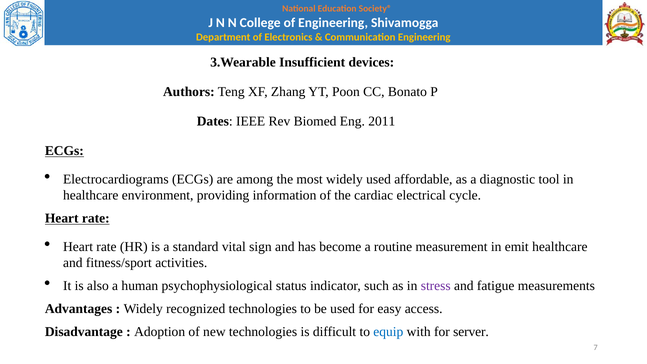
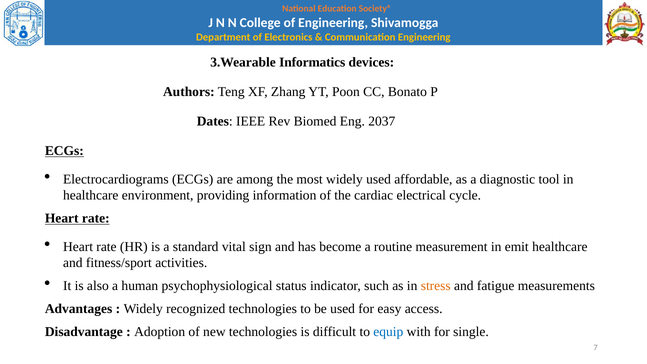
Insufficient: Insufficient -> Informatics (312, 62)
2011: 2011 -> 2037 (382, 121)
stress colour: purple -> orange (436, 286)
server: server -> single (471, 331)
